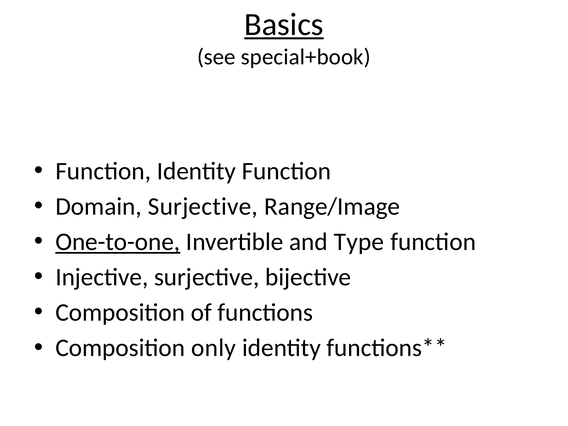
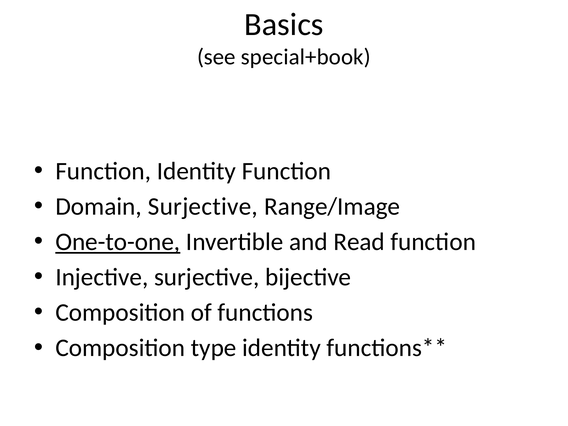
Basics underline: present -> none (284, 24)
Type: Type -> Read (359, 242)
only: only -> type (214, 348)
